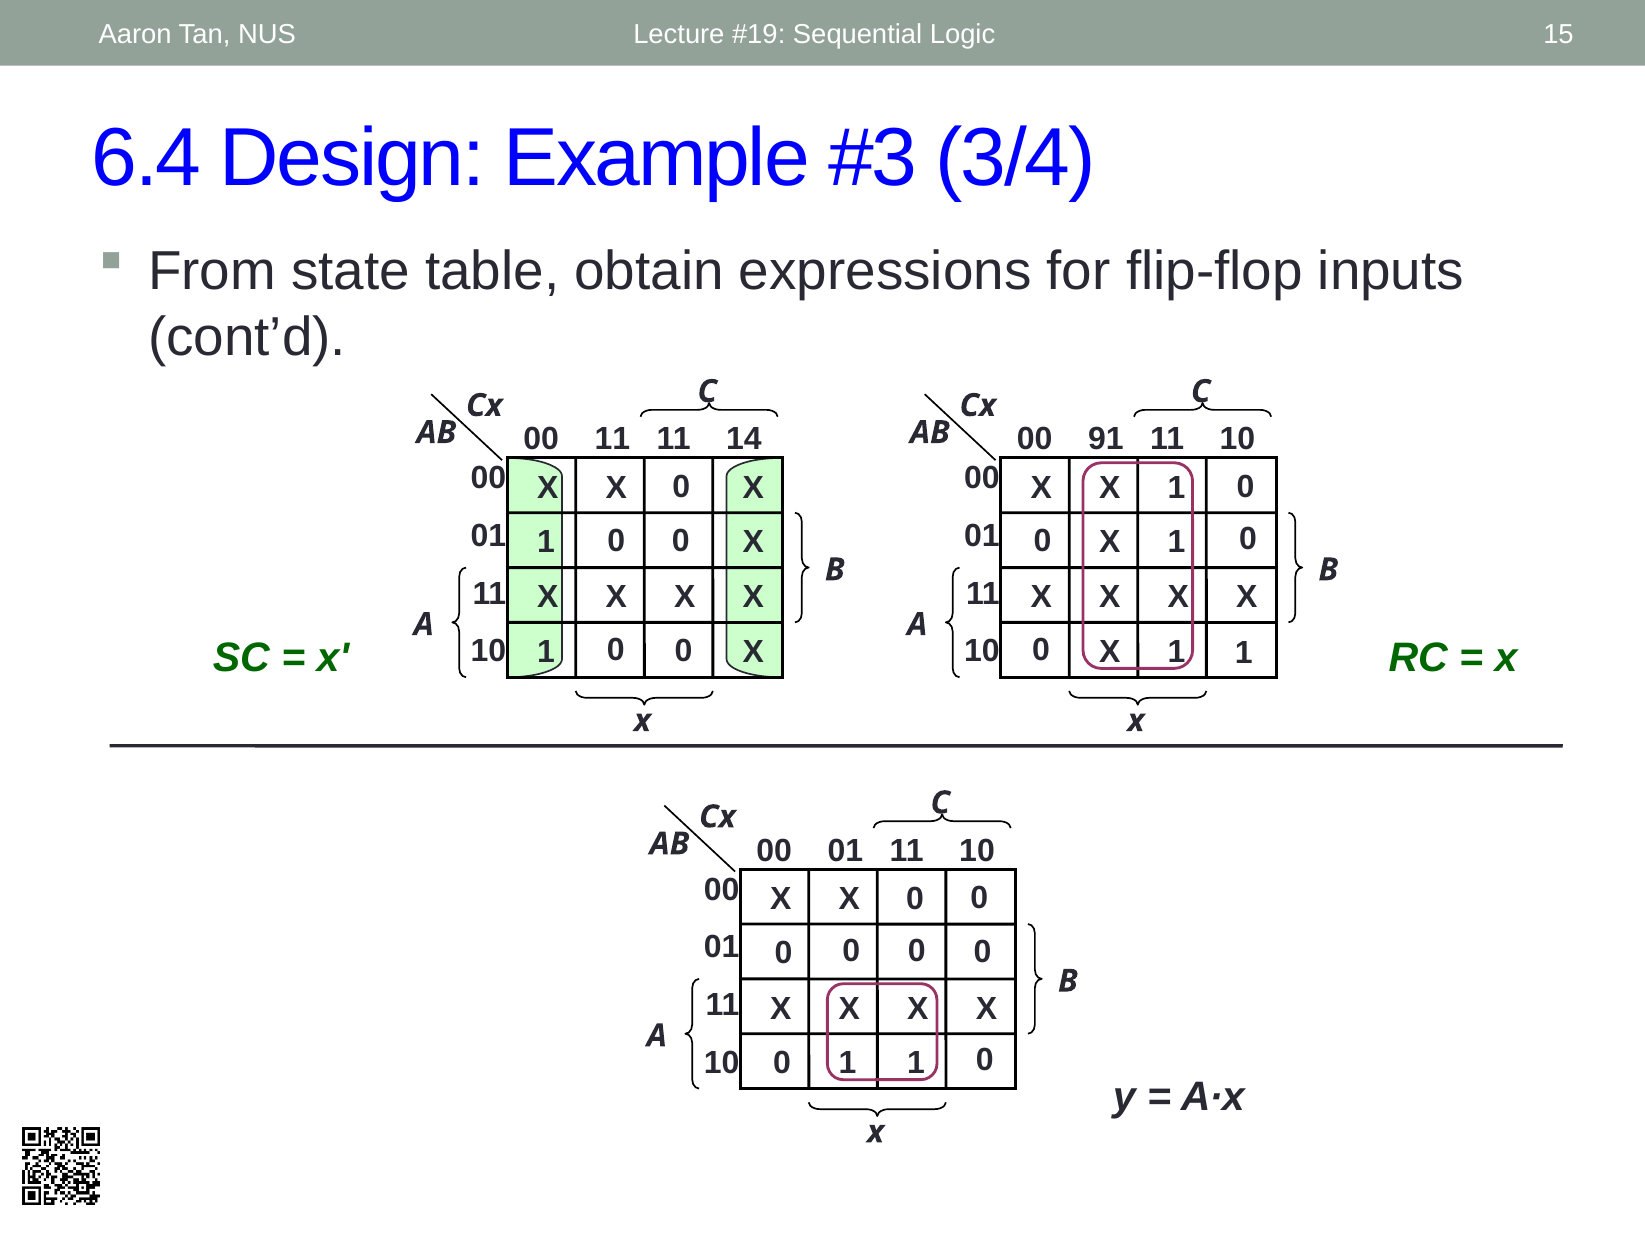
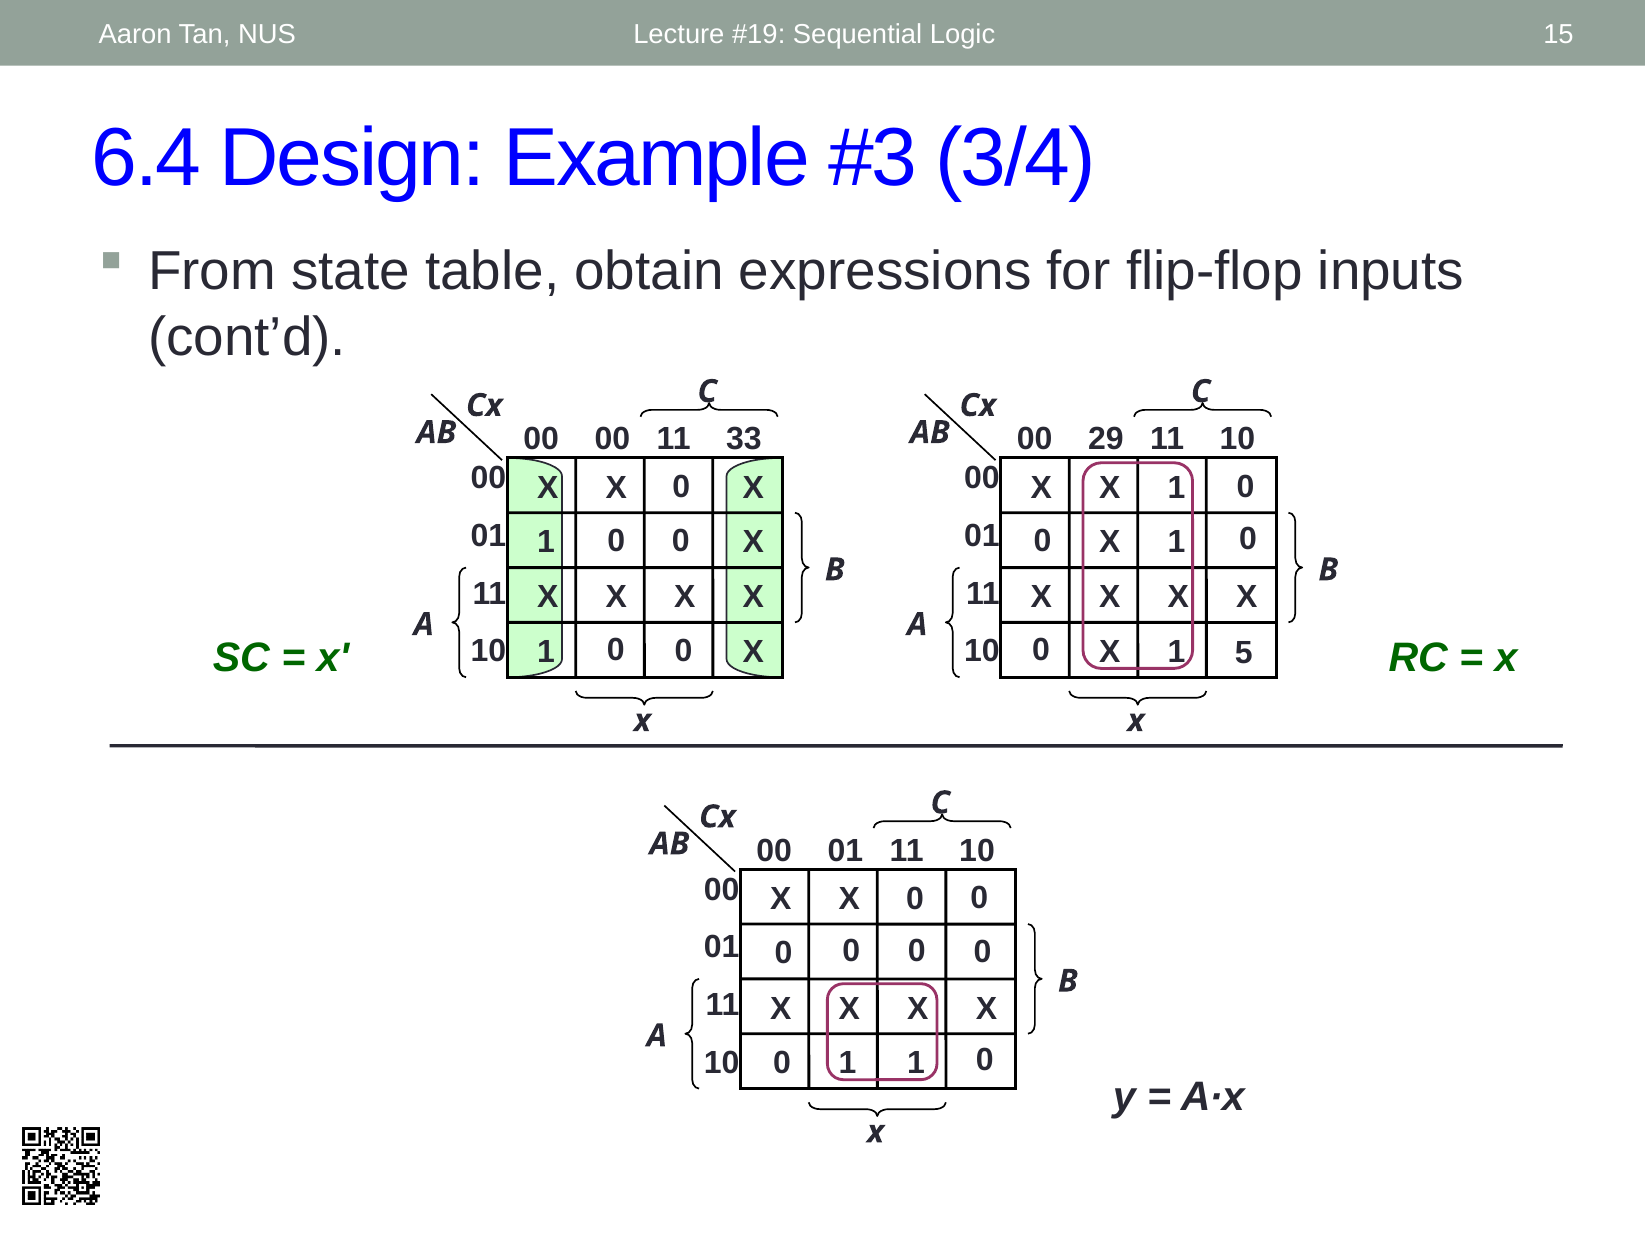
00 11: 11 -> 00 (612, 439)
14: 14 -> 33 (744, 439)
91: 91 -> 29 (1106, 439)
0 1: 1 -> 5 (1244, 653)
